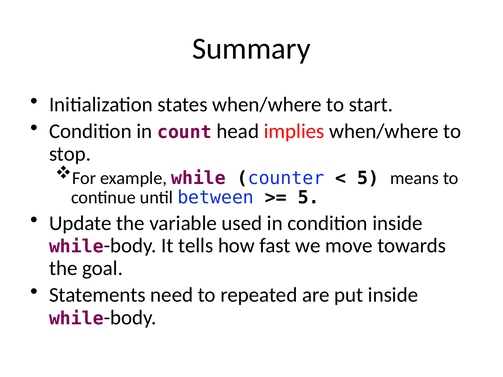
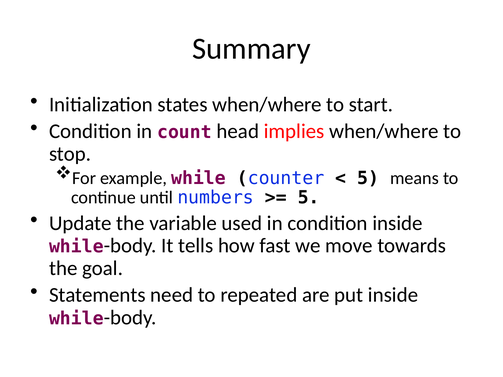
between: between -> numbers (216, 198)
